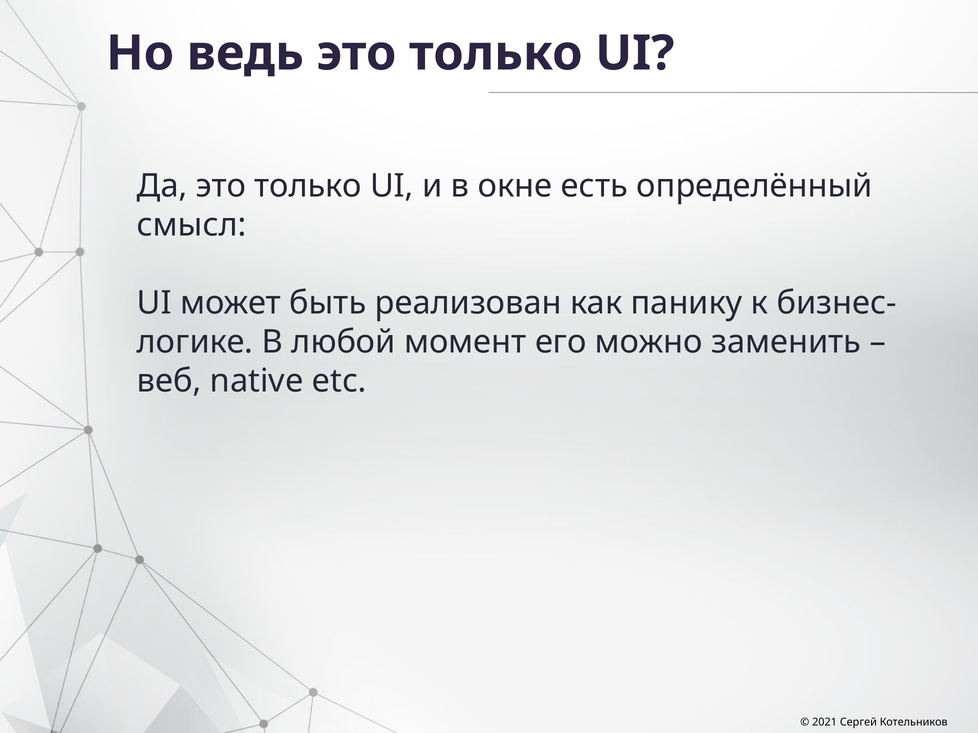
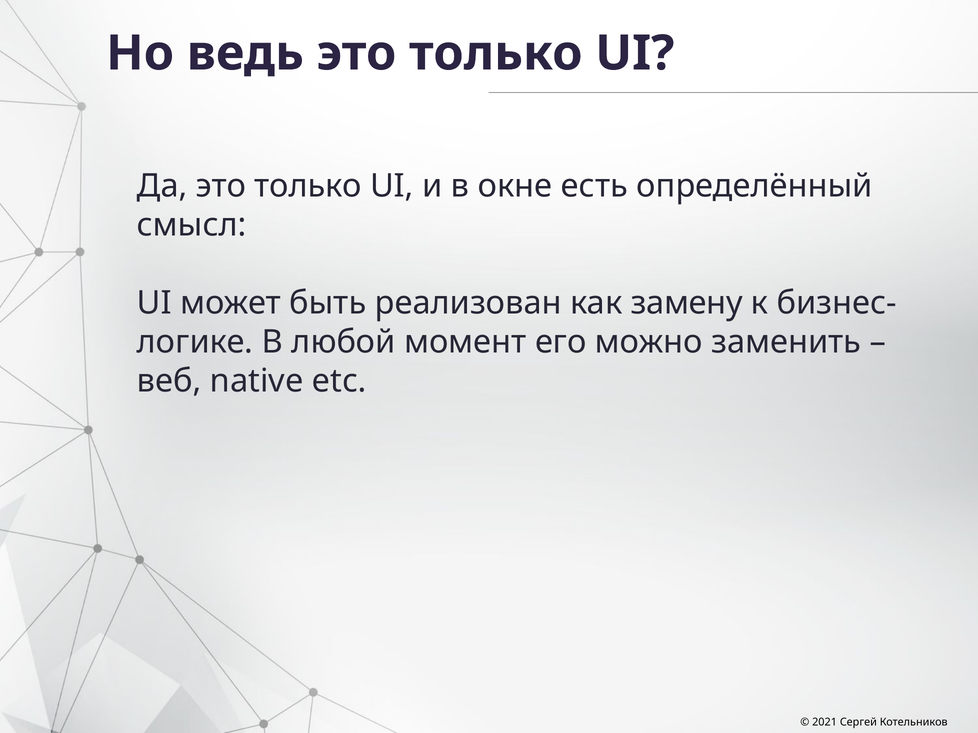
панику: панику -> замену (687, 303)
